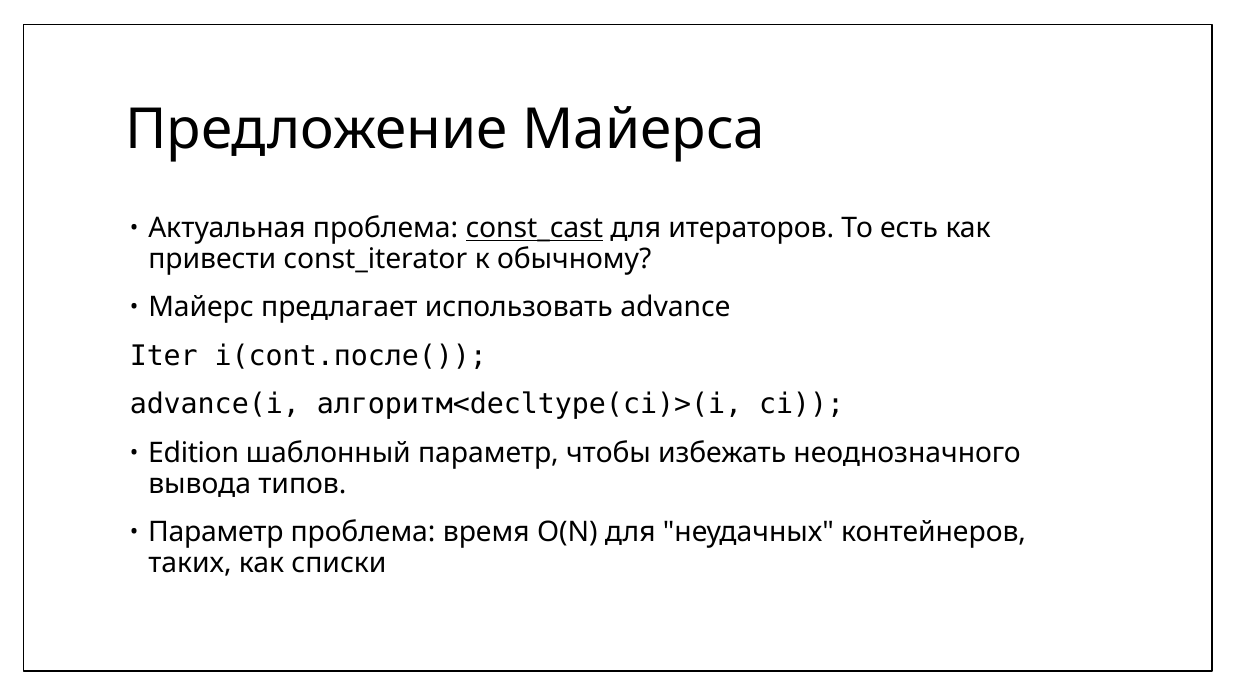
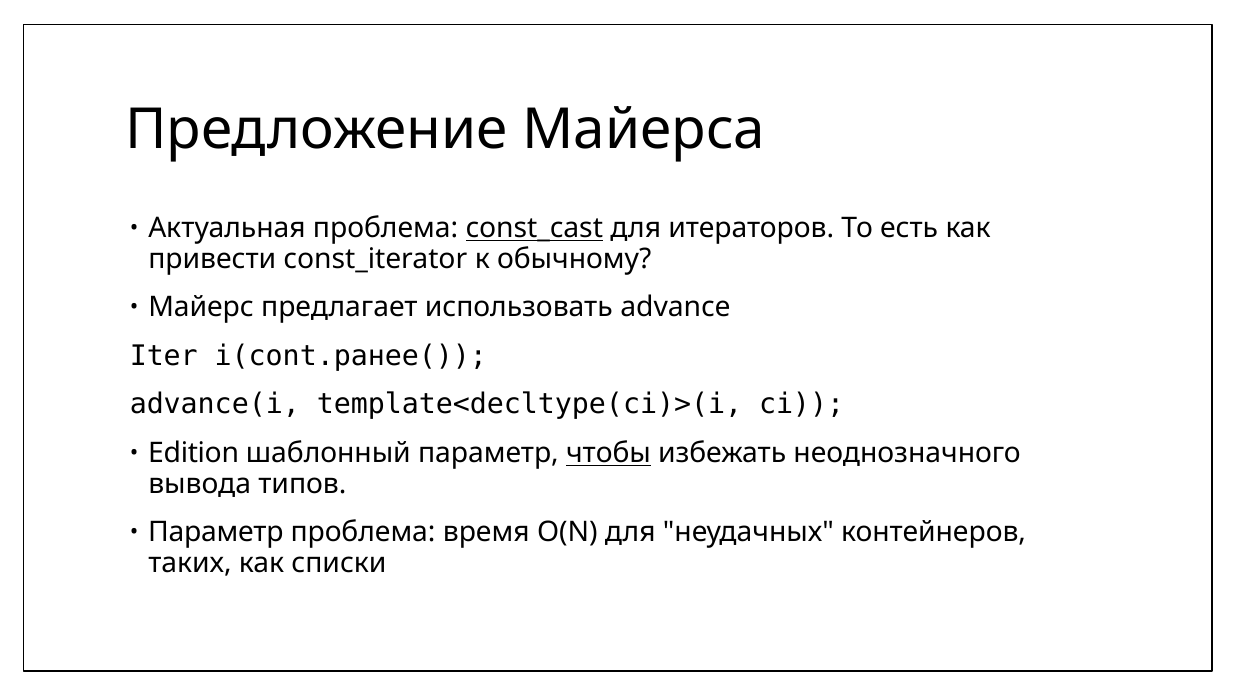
i(cont.после(: i(cont.после( -> i(cont.ранее( (351, 356)
алгоритм<decltype(ci)>(i: алгоритм<decltype(ci)>(i -> template<decltype(ci)>(i (529, 405)
чтобы underline: none -> present (609, 453)
